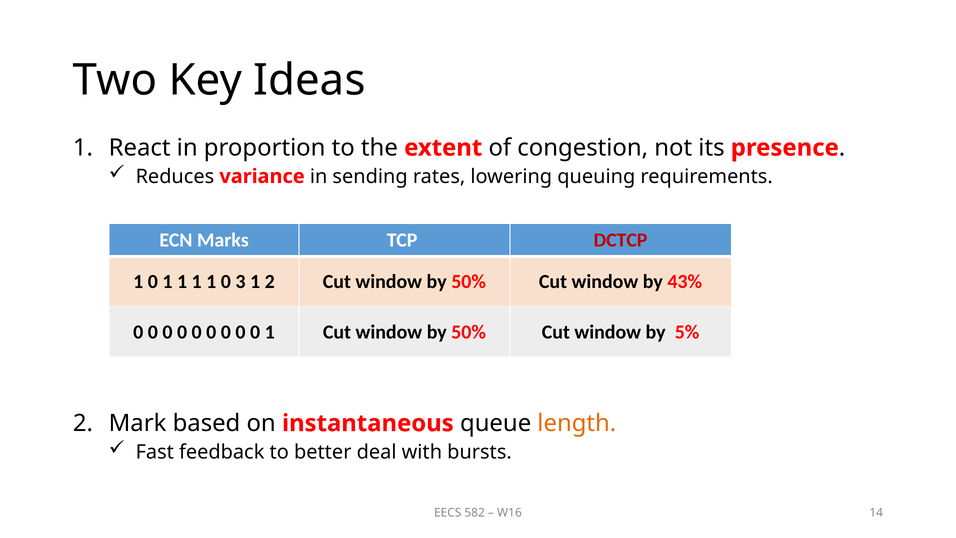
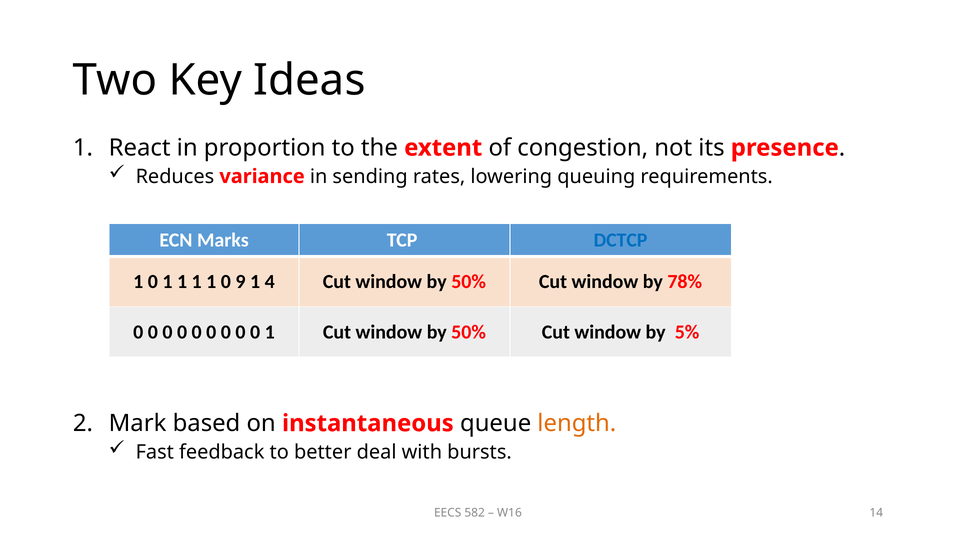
DCTCP colour: red -> blue (621, 240)
3: 3 -> 9 (240, 282)
1 2: 2 -> 4 (270, 282)
43%: 43% -> 78% (685, 282)
